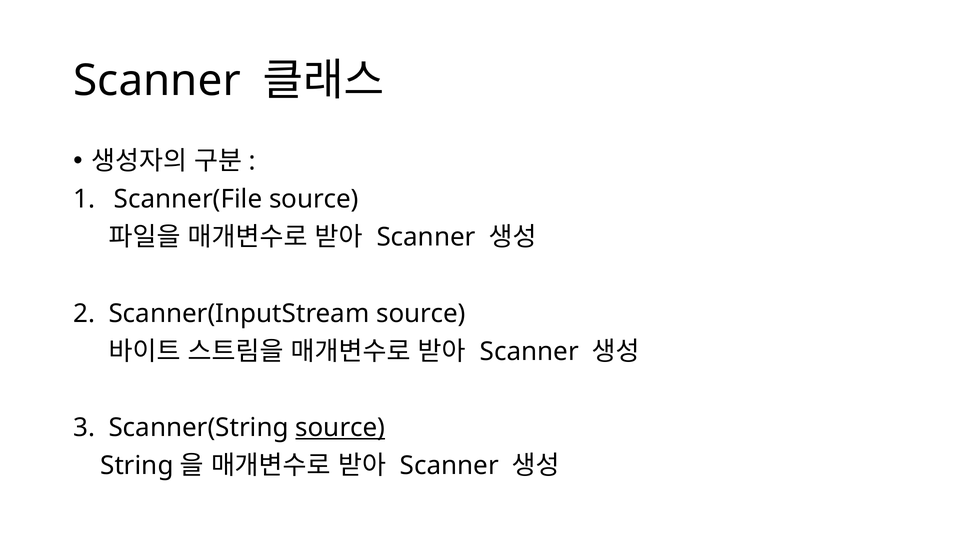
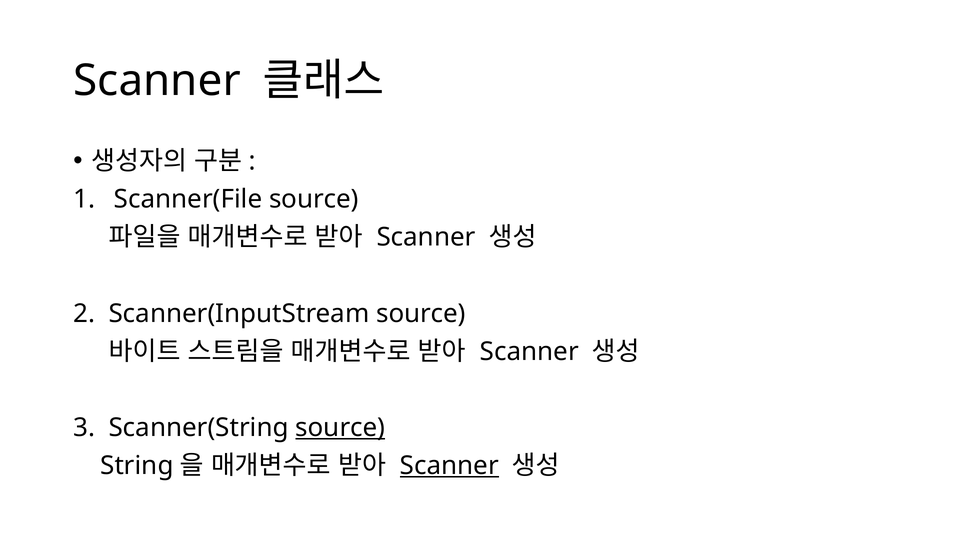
Scanner underline: none -> present (449, 466)
